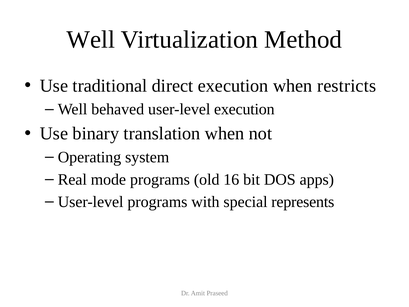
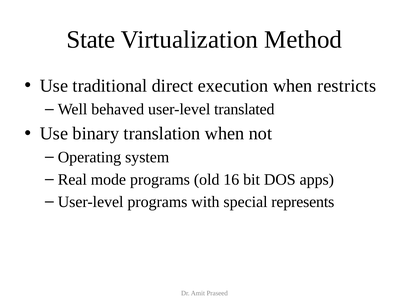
Well: Well -> State (91, 40)
user-level execution: execution -> translated (244, 109)
